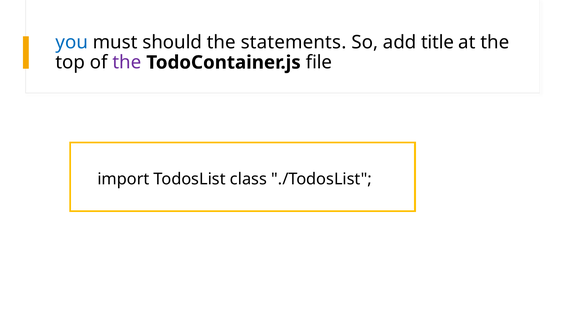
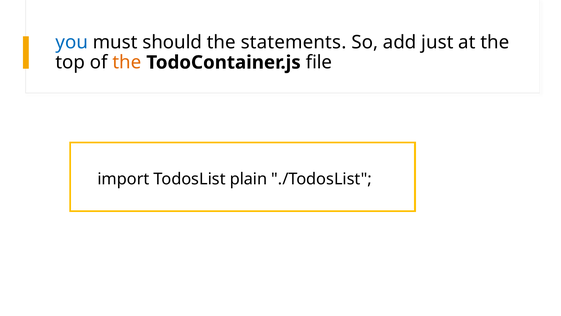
title: title -> just (437, 42)
the colour: purple -> orange (127, 62)
class: class -> plain (249, 179)
